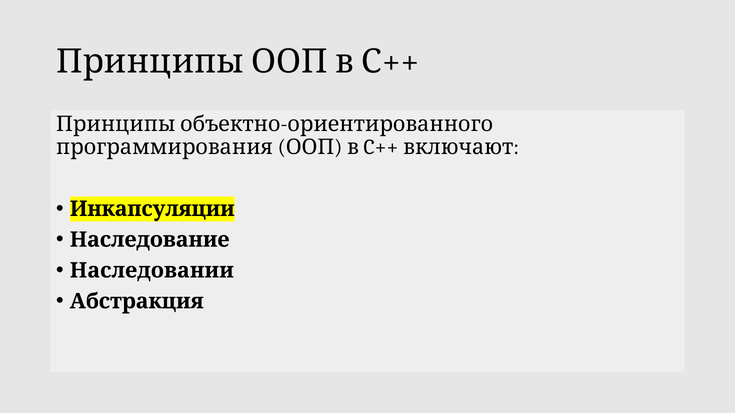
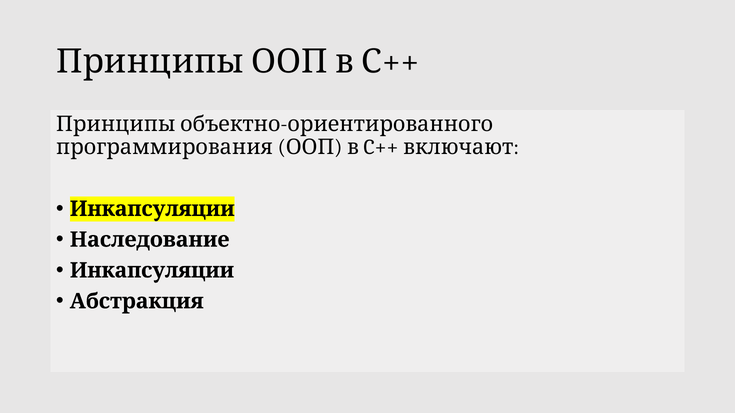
Наследовании: Наследовании -> Инкапсуляции (152, 271)
